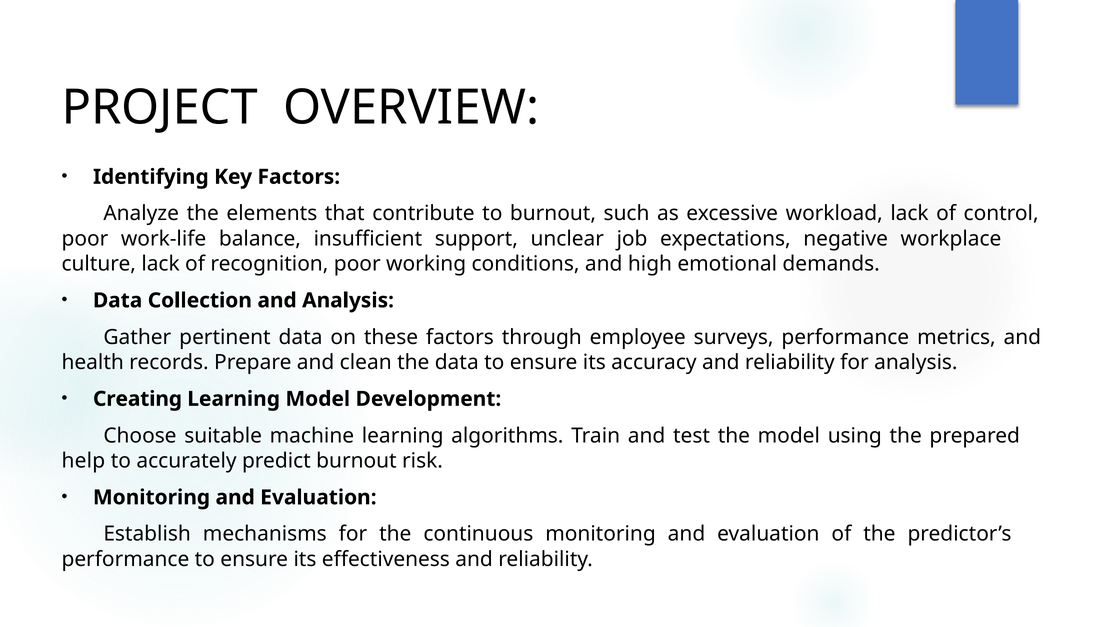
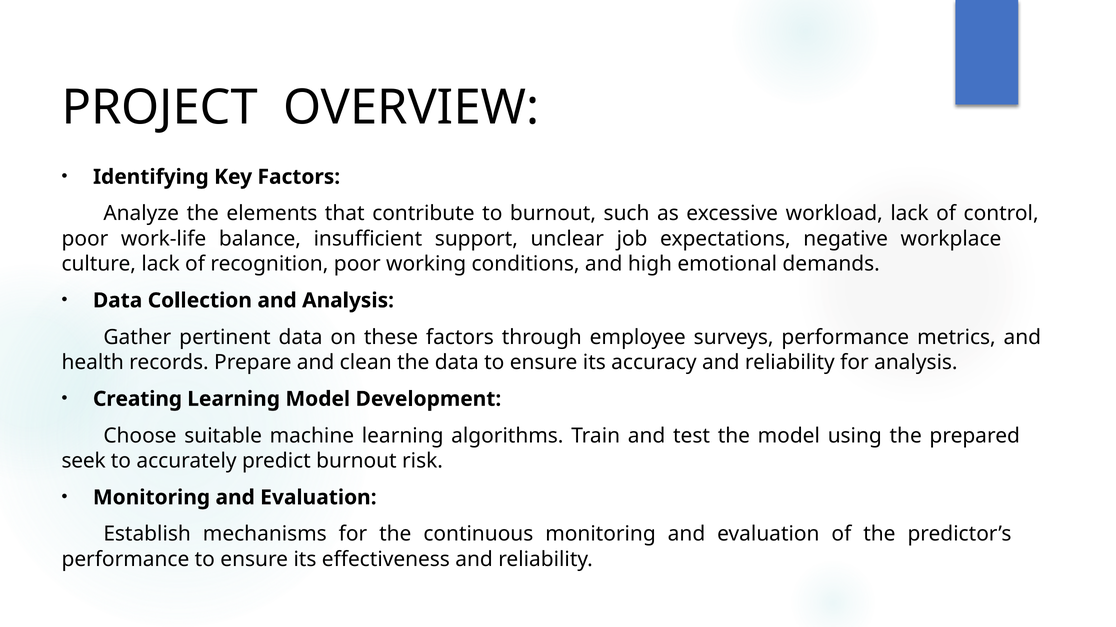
help: help -> seek (84, 461)
